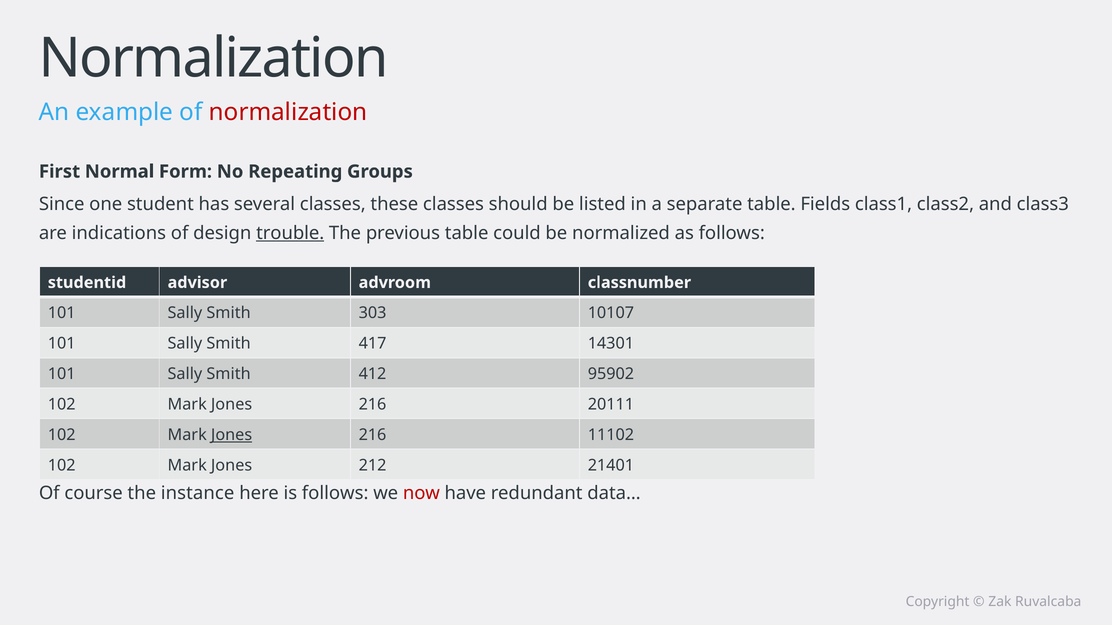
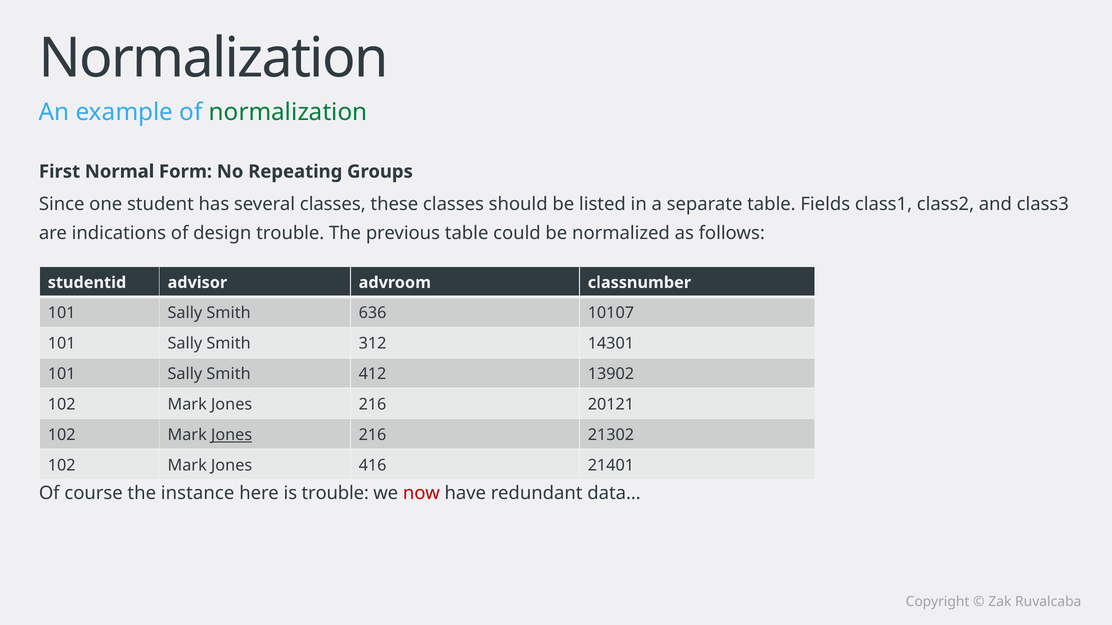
normalization colour: red -> green (288, 112)
trouble underline: present -> none (290, 233)
303: 303 -> 636 (373, 313)
417: 417 -> 312 (373, 344)
95902: 95902 -> 13902 (611, 374)
20111: 20111 -> 20121 (611, 405)
11102: 11102 -> 21302 (611, 435)
212: 212 -> 416 (373, 466)
is follows: follows -> trouble (335, 493)
